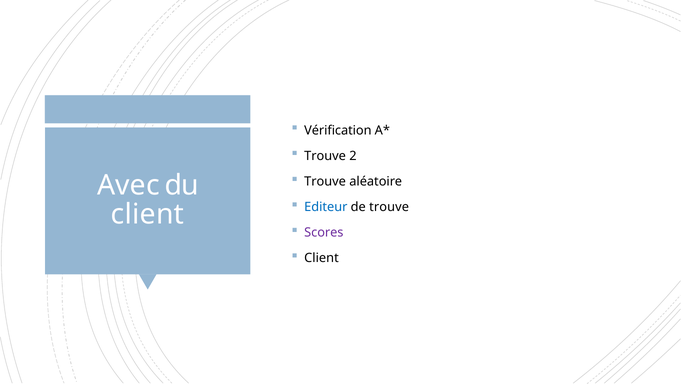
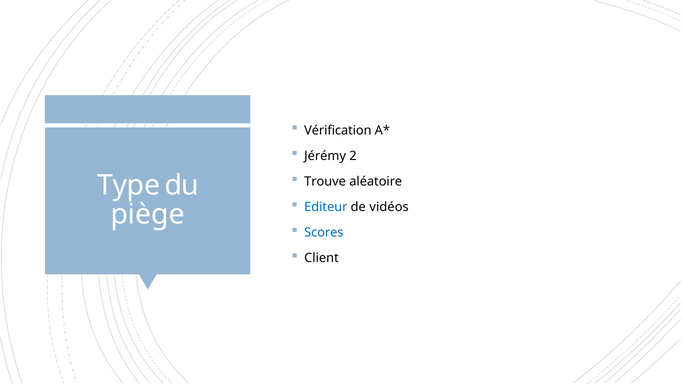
Trouve: Trouve -> Jérémy (325, 156)
Avec: Avec -> Type (129, 185)
de trouve: trouve -> vidéos (389, 207)
client: client -> piège (148, 214)
Scores colour: purple -> blue (324, 232)
